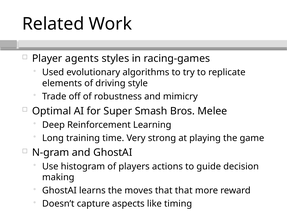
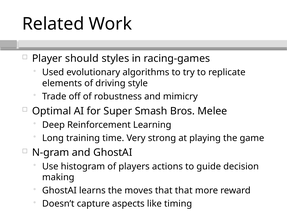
agents: agents -> should (82, 59)
